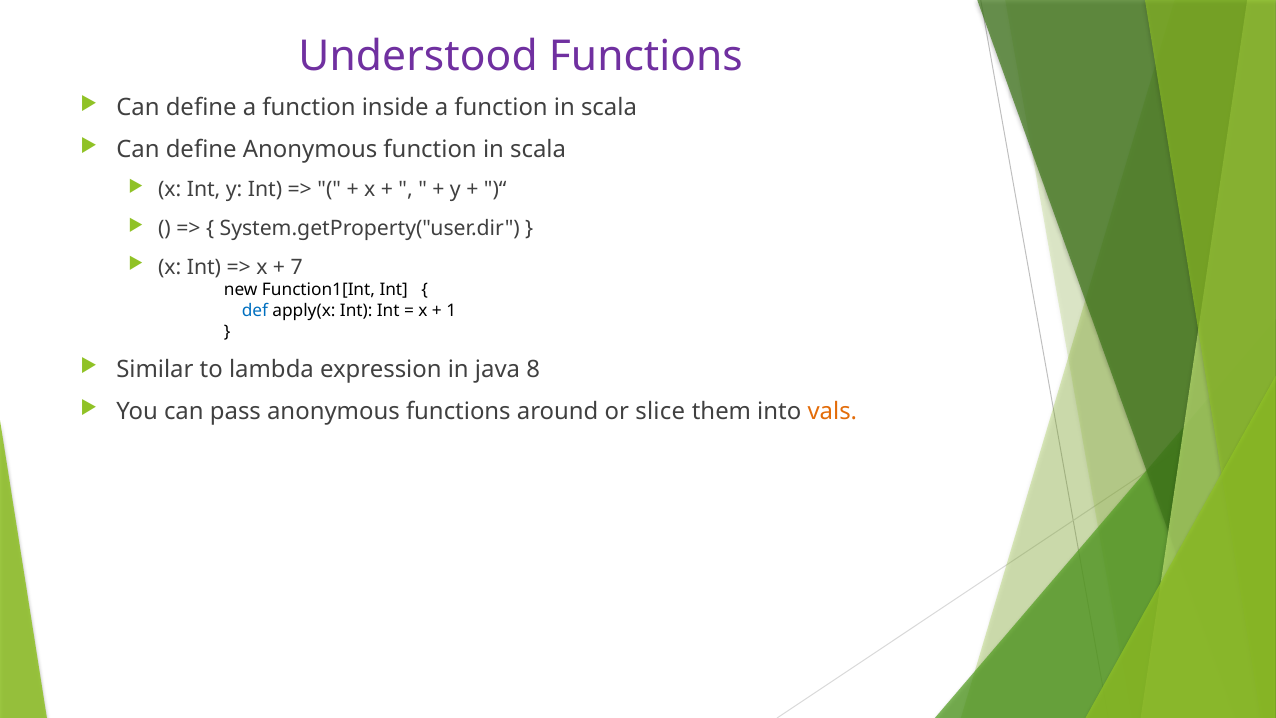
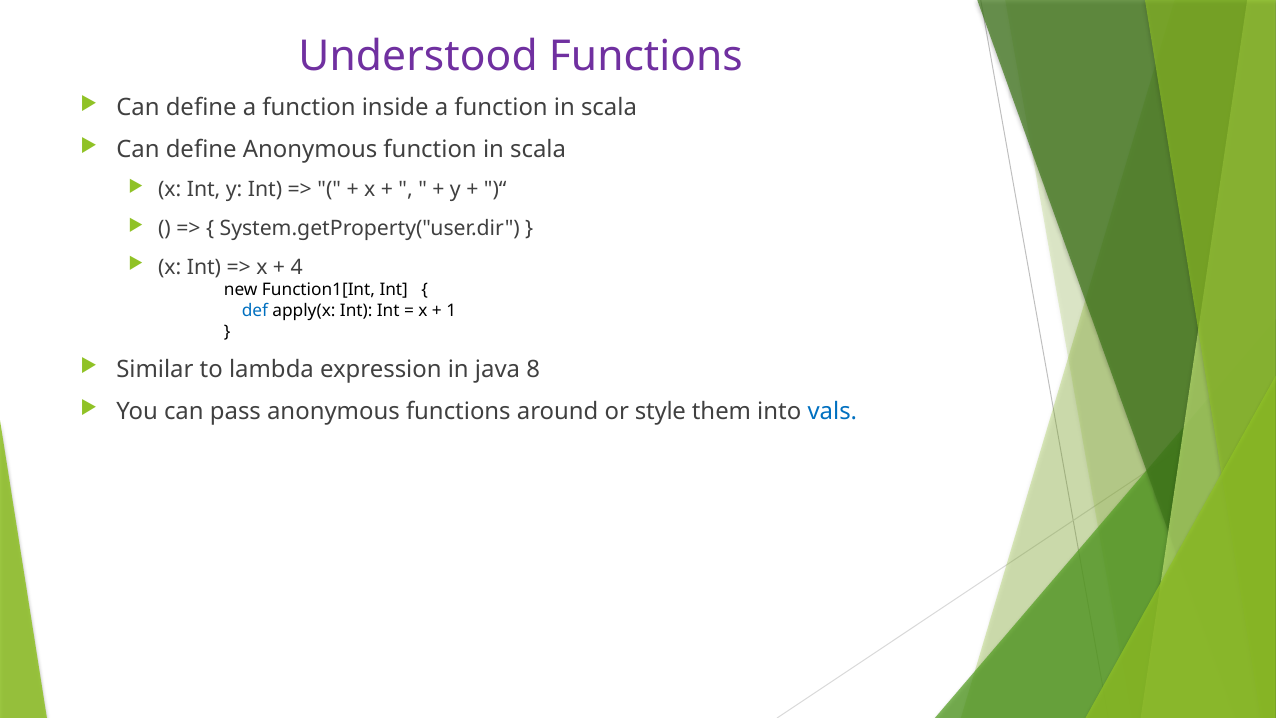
7: 7 -> 4 (297, 267)
slice: slice -> style (660, 412)
vals colour: orange -> blue (832, 412)
